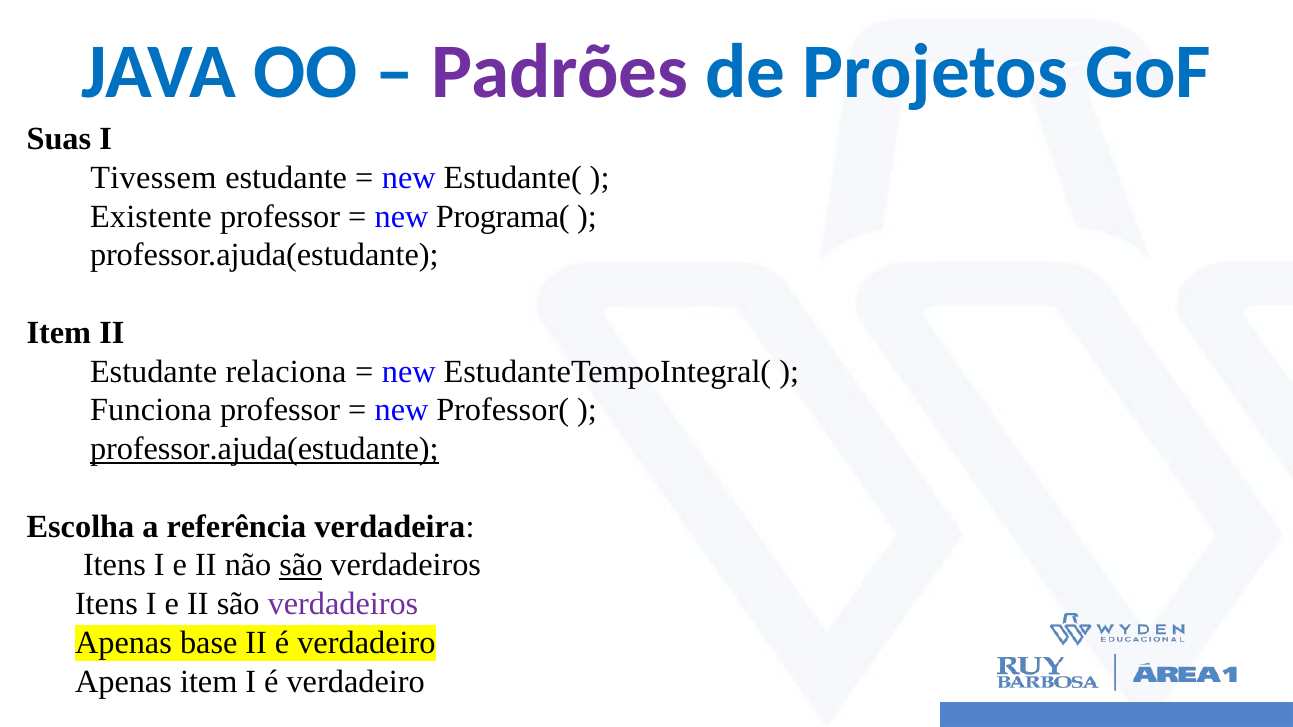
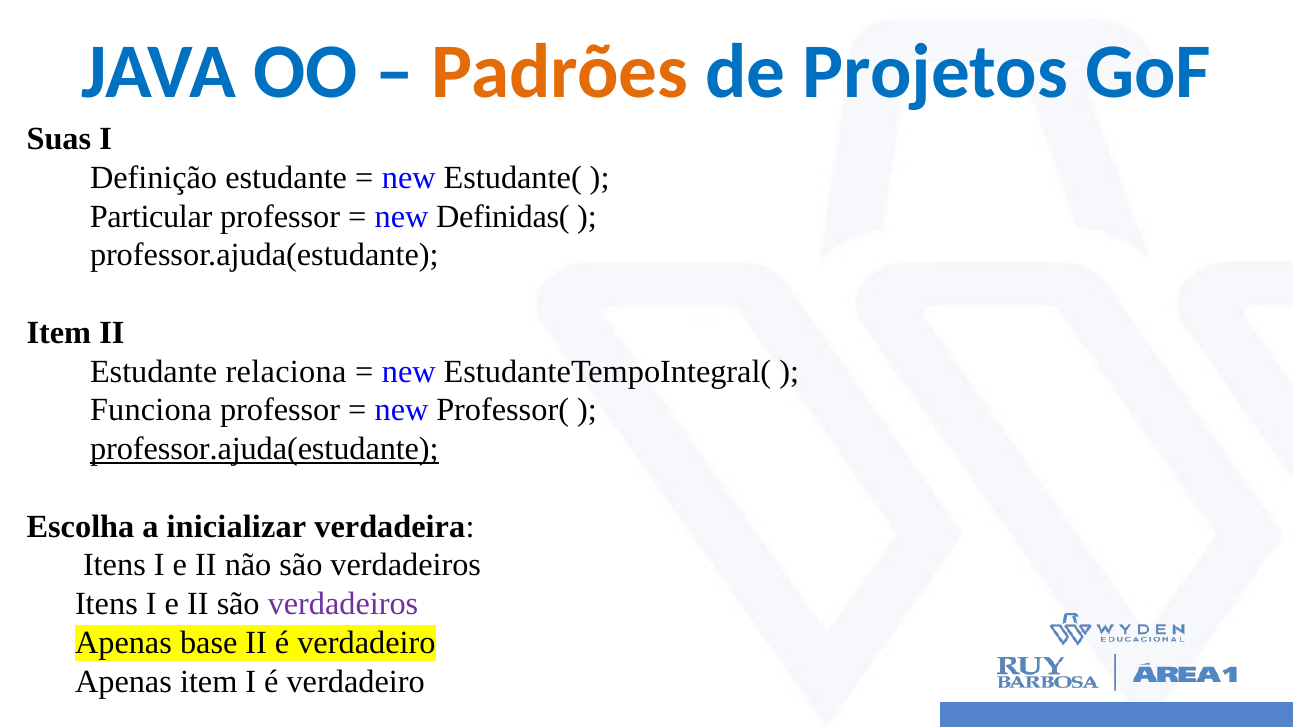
Padrões colour: purple -> orange (560, 72)
Tivessem: Tivessem -> Definição (154, 178)
Existente: Existente -> Particular (151, 216)
Programa(: Programa( -> Definidas( (503, 216)
referência: referência -> inicializar (236, 527)
são underline: present -> none (301, 566)
